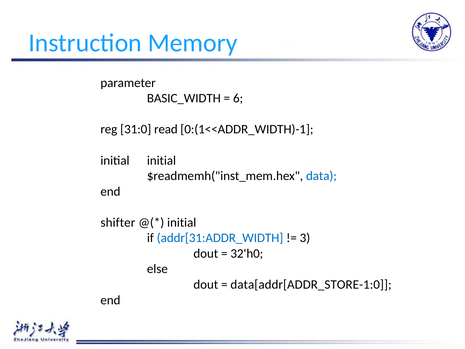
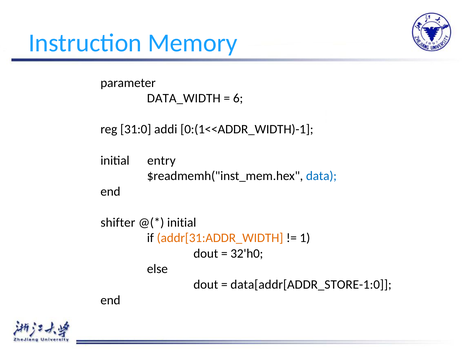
BASIC_WIDTH: BASIC_WIDTH -> DATA_WIDTH (184, 98)
read: read -> addi (166, 129)
initial initial: initial -> entry (161, 160)
addr[31:ADDR_WIDTH colour: blue -> orange (220, 238)
3: 3 -> 1 (305, 238)
